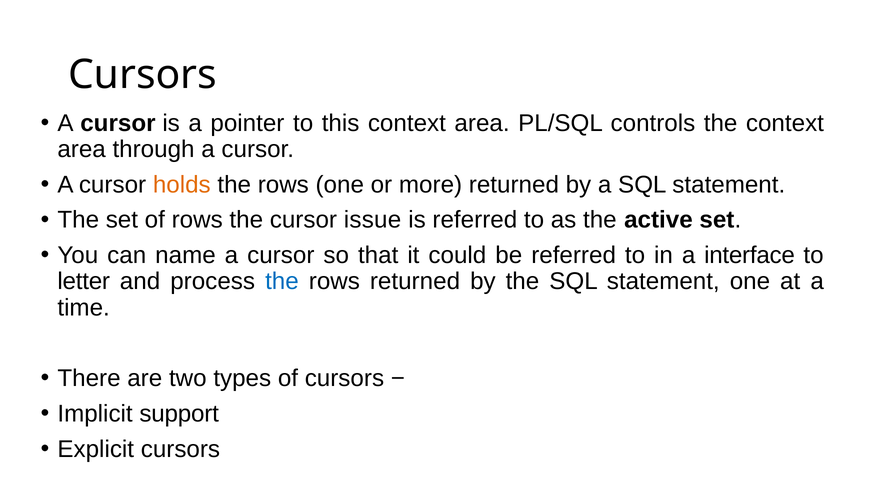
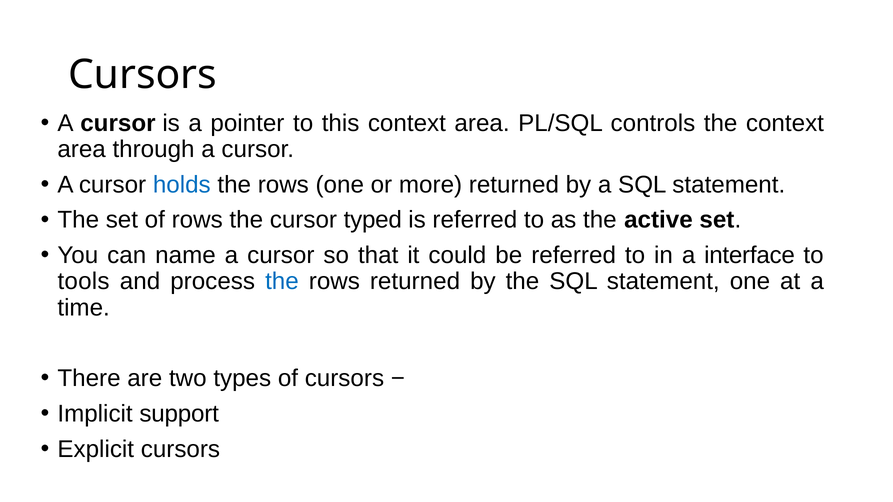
holds colour: orange -> blue (182, 185)
issue: issue -> typed (373, 220)
letter: letter -> tools (84, 282)
